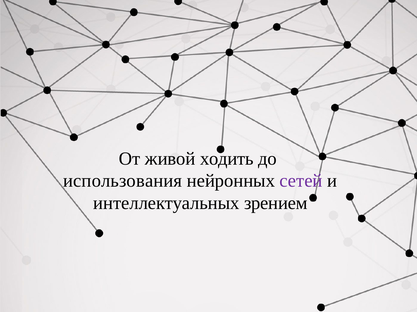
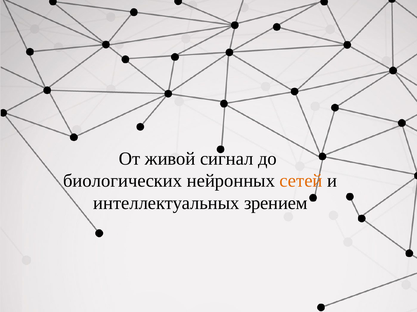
ходить: ходить -> сигнал (227, 159)
использования: использования -> биологических (123, 181)
сетей colour: purple -> orange (301, 181)
